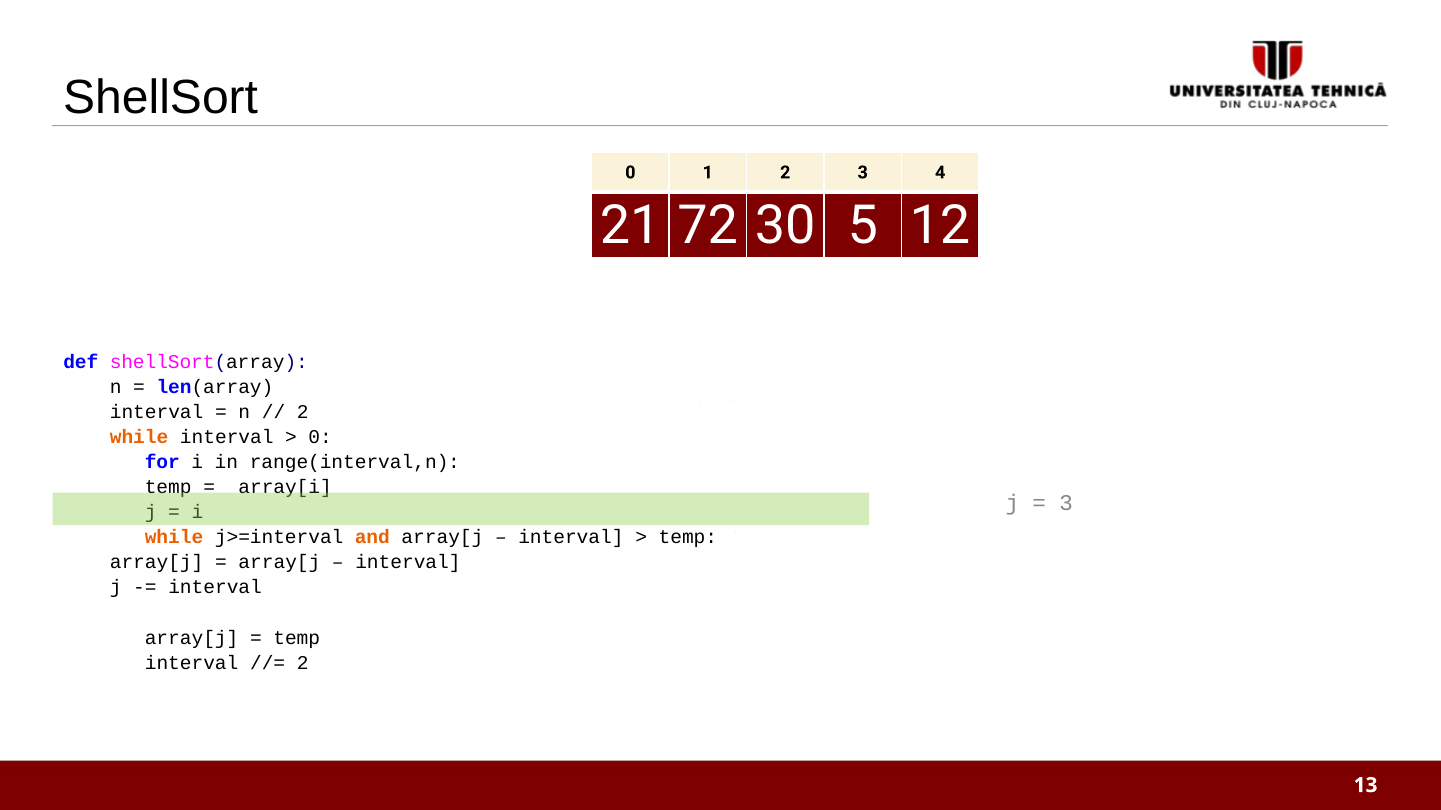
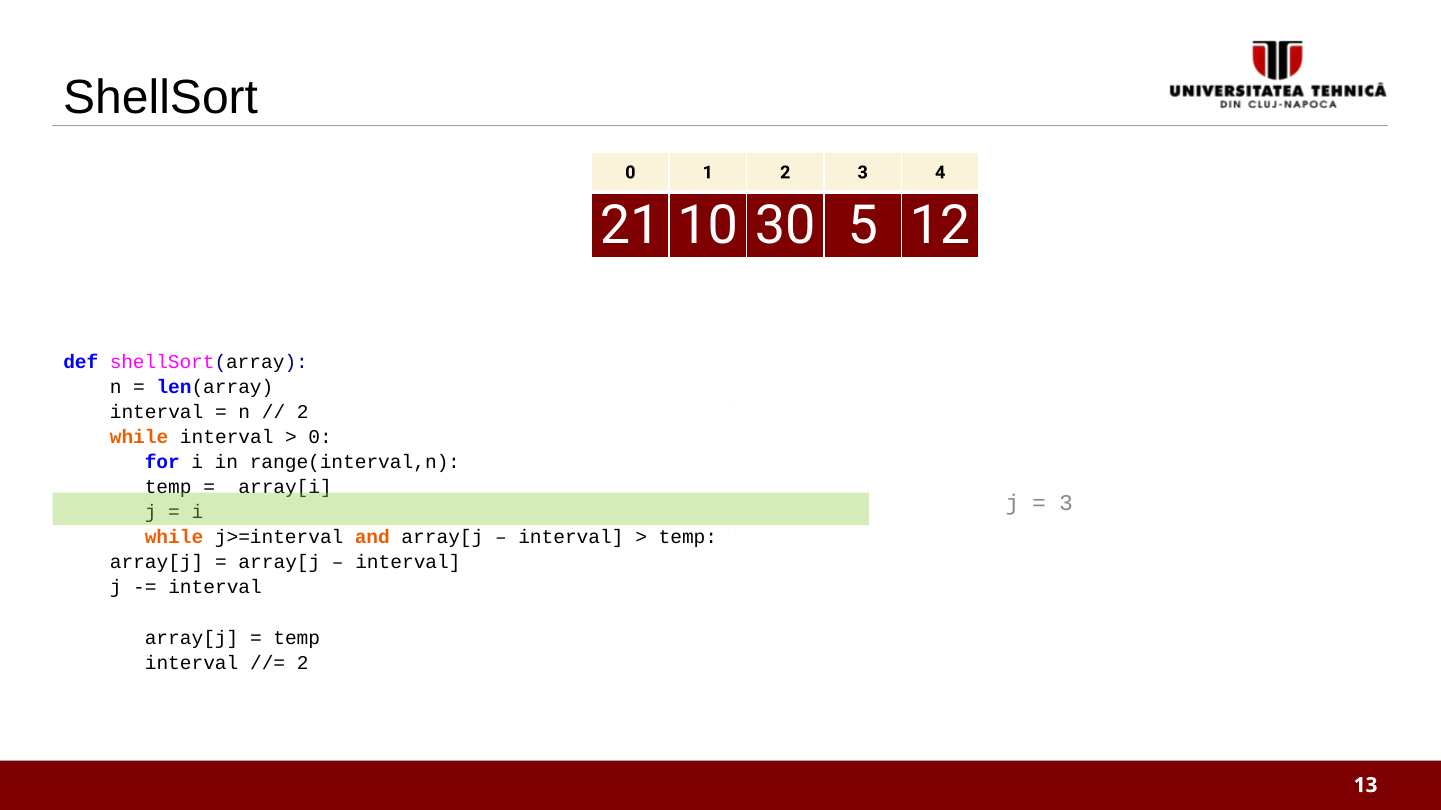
72: 72 -> 10 (708, 226)
